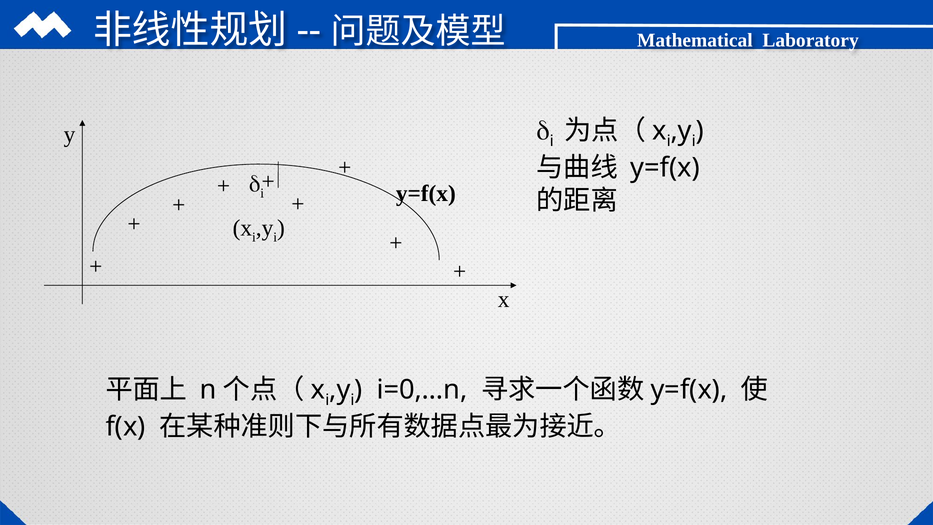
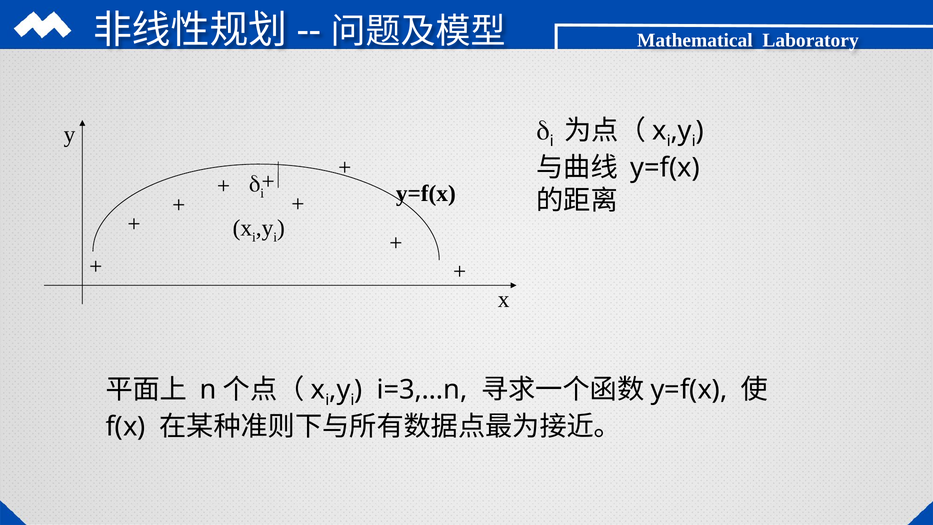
i=0,…n: i=0,…n -> i=3,…n (422, 389)
